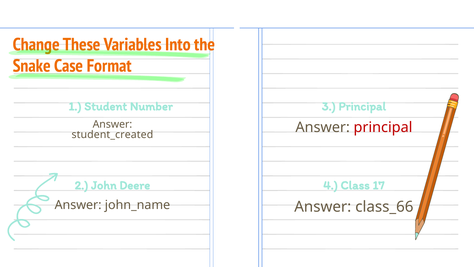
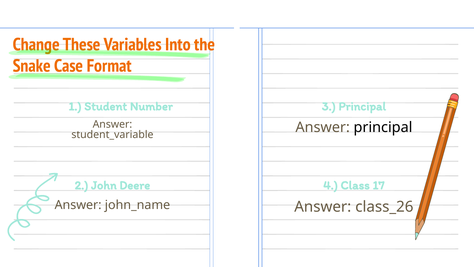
student_created: student_created -> student_variable (112, 134)
principal colour: red -> black (383, 127)
class_66: class_66 -> class_26 (384, 207)
